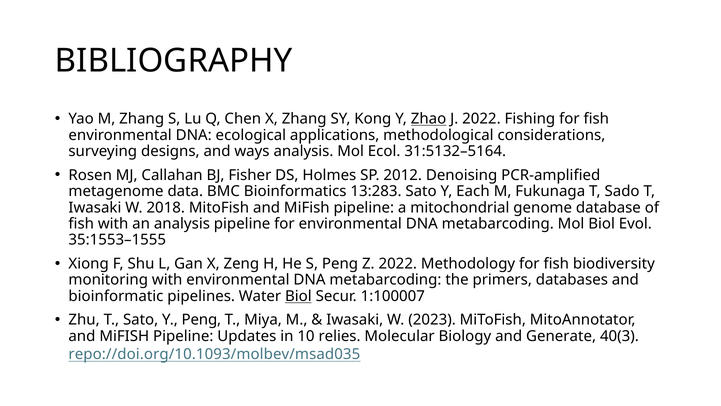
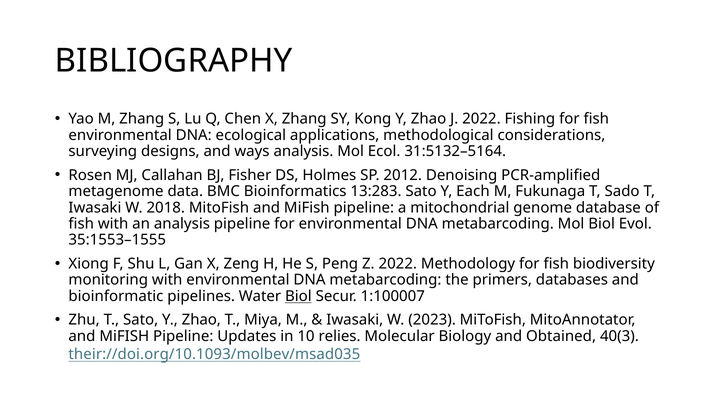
Zhao underline: present -> none (429, 119)
Sato Y Peng: Peng -> Zhao (201, 320)
Generate: Generate -> Obtained (561, 336)
repo://doi.org/10.1093/molbev/msad035: repo://doi.org/10.1093/molbev/msad035 -> their://doi.org/10.1093/molbev/msad035 (214, 354)
